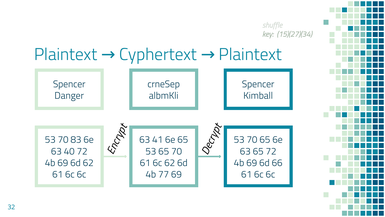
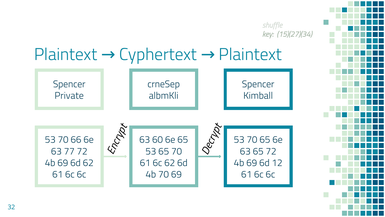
Danger: Danger -> Private (69, 96)
83: 83 -> 66 (76, 140)
41: 41 -> 60 (158, 140)
40: 40 -> 77 (69, 151)
66: 66 -> 12 (277, 163)
4b 77: 77 -> 70 (164, 174)
